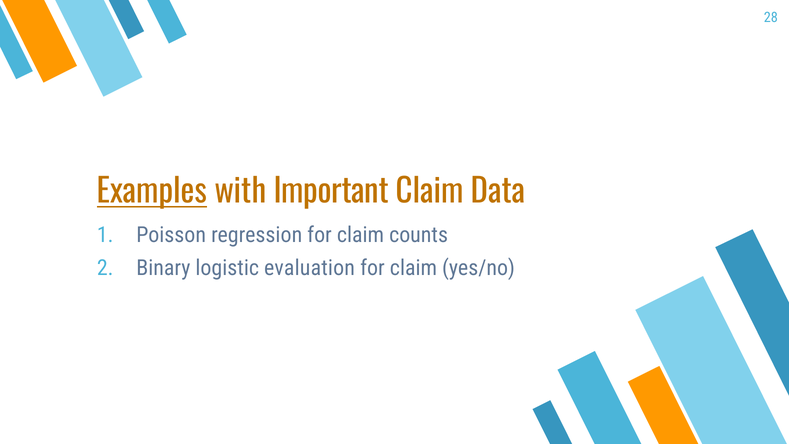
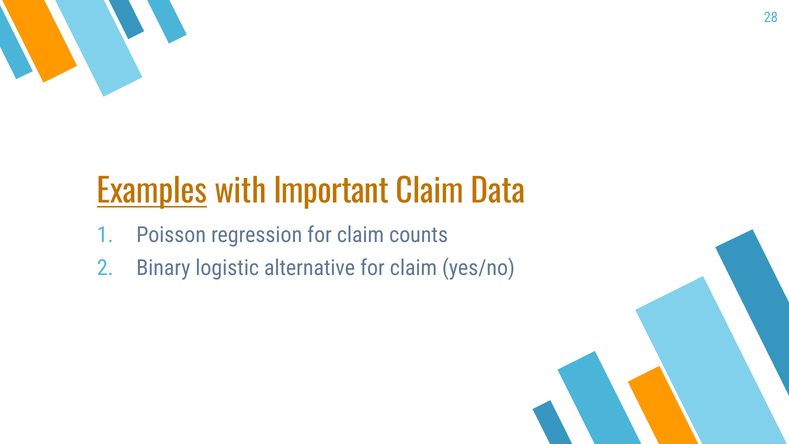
evaluation: evaluation -> alternative (310, 268)
